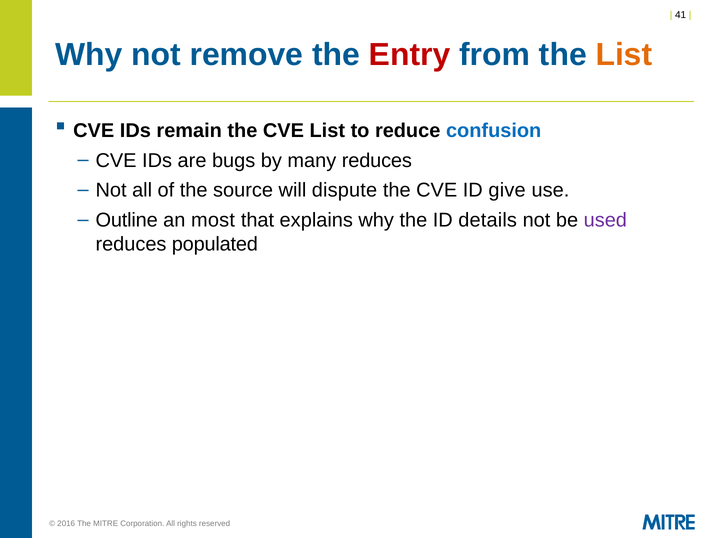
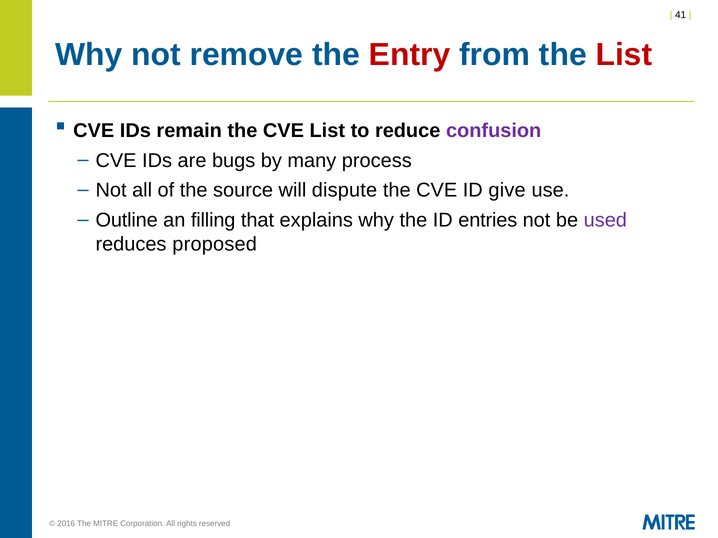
List colour: orange -> red (624, 55)
confusion colour: blue -> purple (494, 131)
many reduces: reduces -> process (377, 161)
most: most -> filling (213, 220)
details: details -> entries (488, 220)
populated: populated -> proposed (215, 244)
